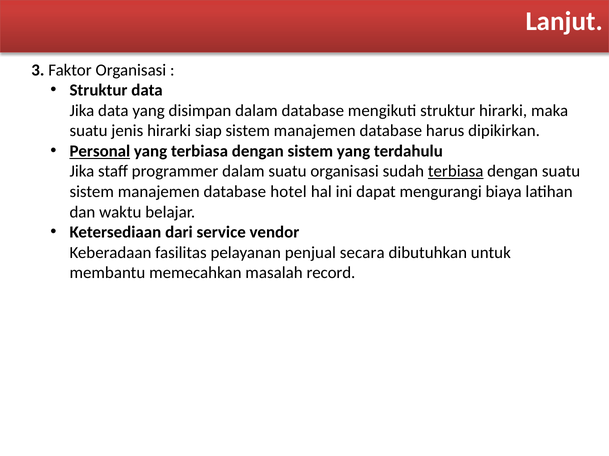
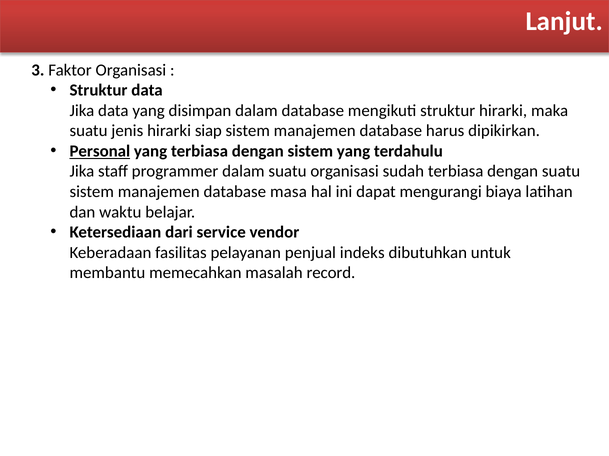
terbiasa underline: present -> none (456, 172)
hotel: hotel -> masa (288, 192)
secara: secara -> indeks (362, 253)
